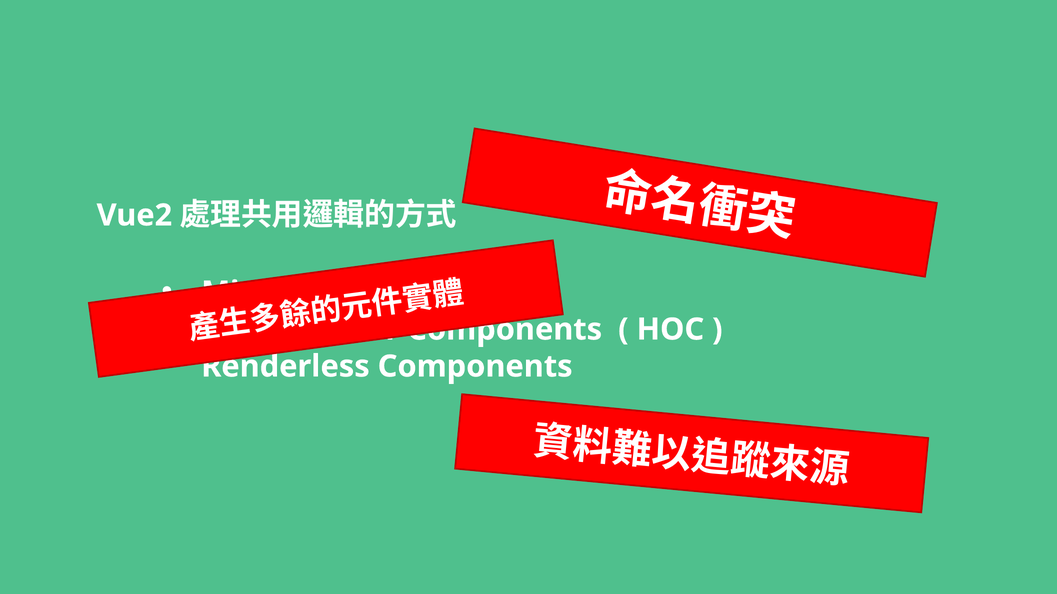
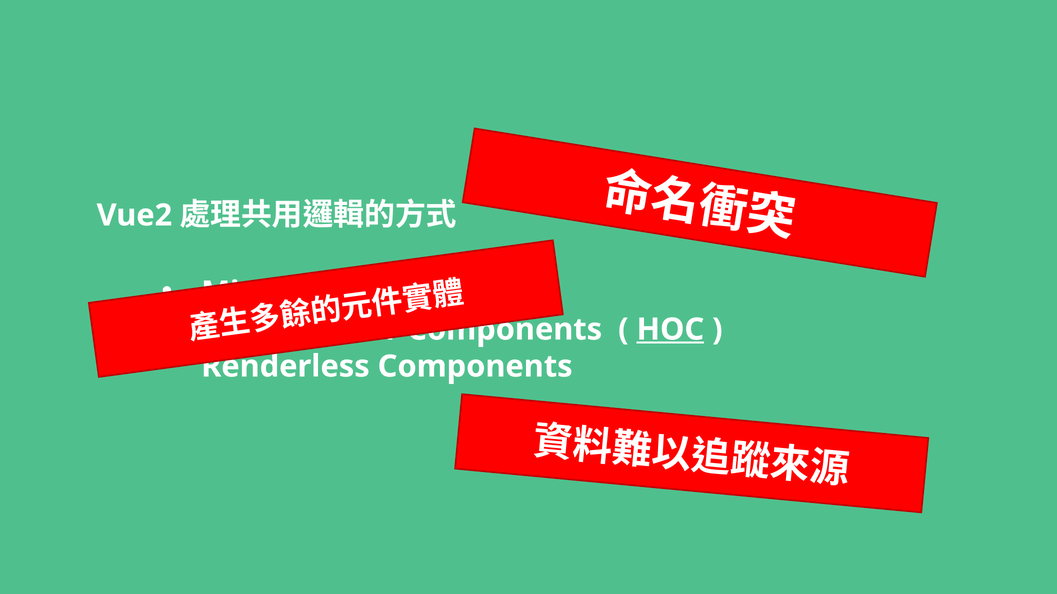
HOC underline: none -> present (670, 330)
